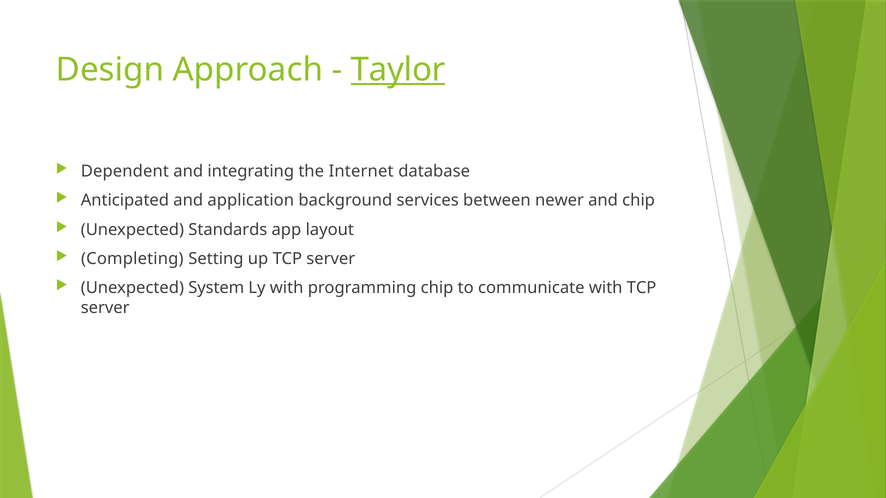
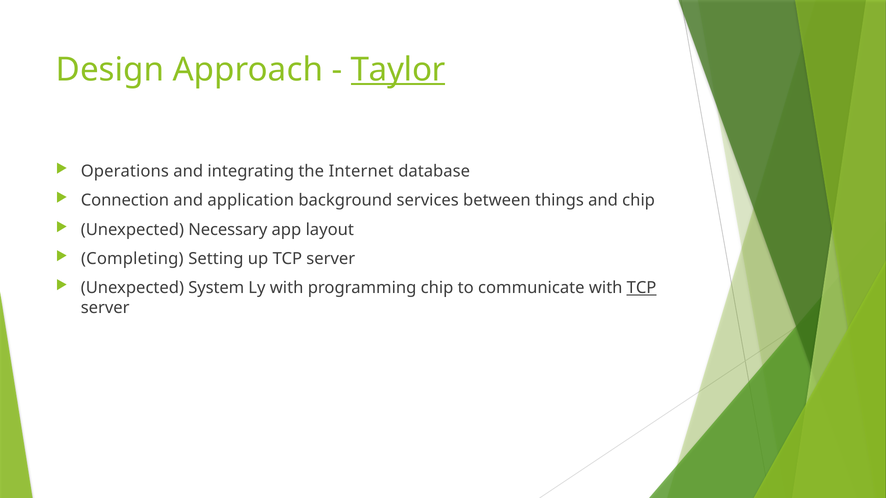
Dependent: Dependent -> Operations (125, 171)
Anticipated: Anticipated -> Connection (125, 201)
newer: newer -> things (559, 201)
Standards: Standards -> Necessary (228, 230)
TCP underline: none -> present (642, 288)
